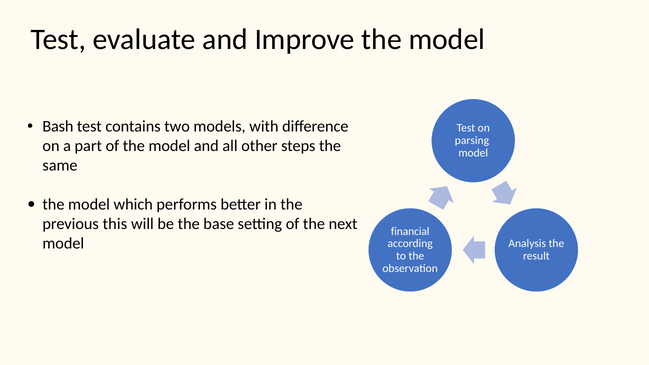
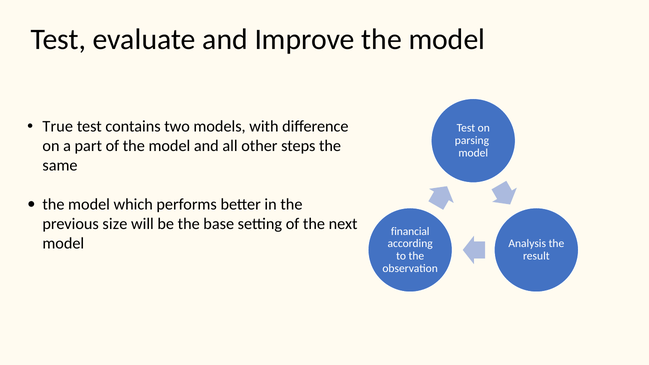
Bash: Bash -> True (58, 127)
this: this -> size (115, 224)
